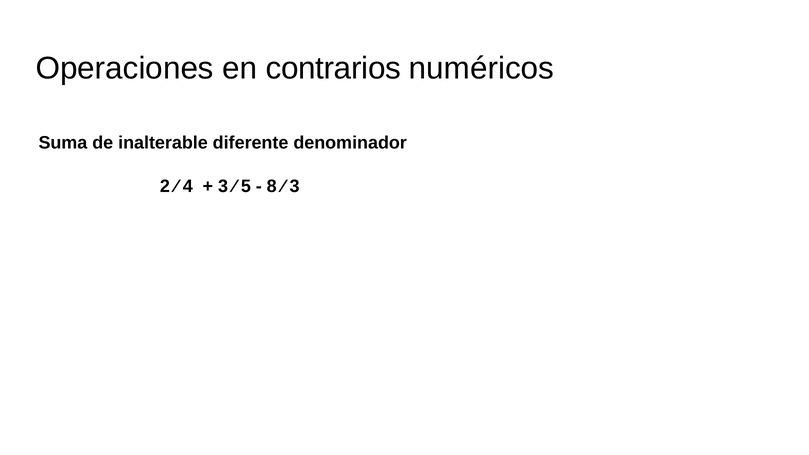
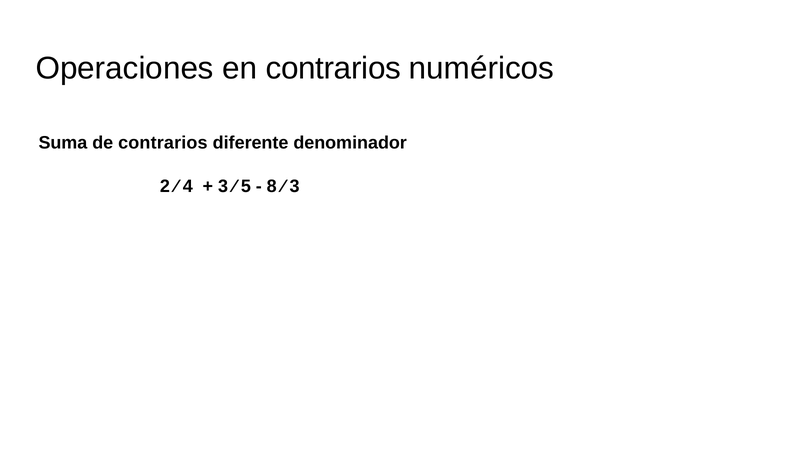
de inalterable: inalterable -> contrarios (163, 143)
